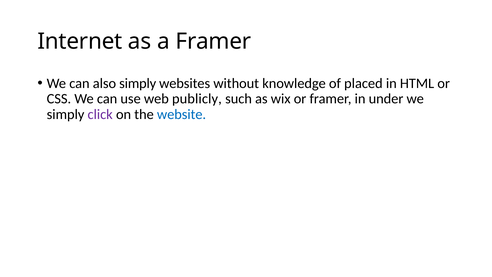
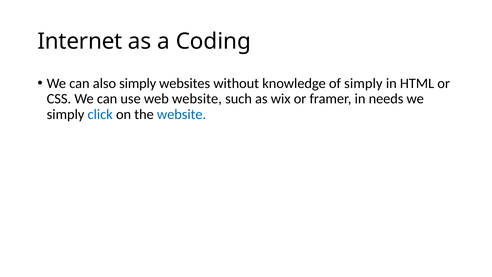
a Framer: Framer -> Coding (213, 41)
of placed: placed -> simply (363, 83)
web publicly: publicly -> website (197, 99)
under: under -> needs (386, 99)
click colour: purple -> blue (100, 114)
